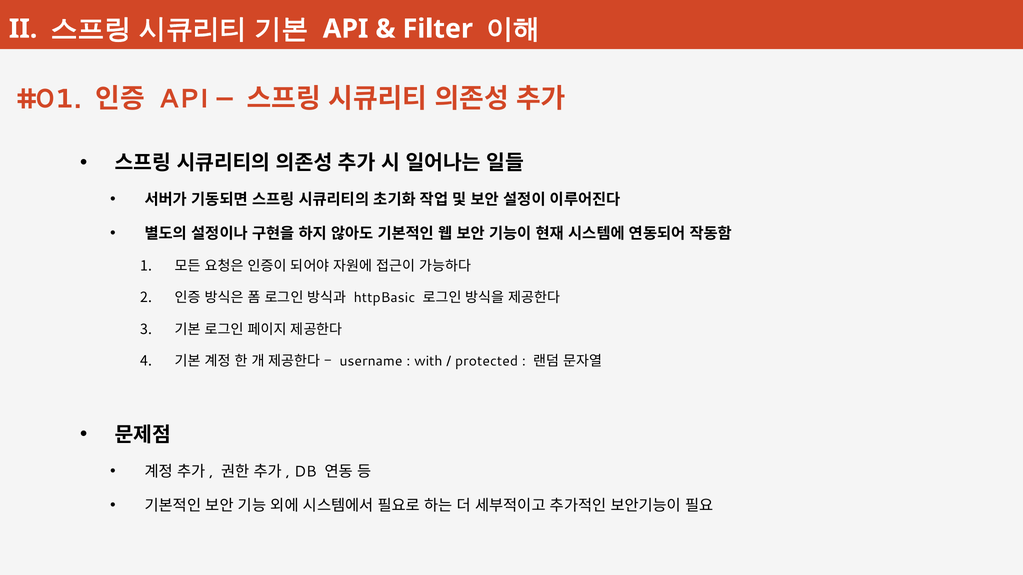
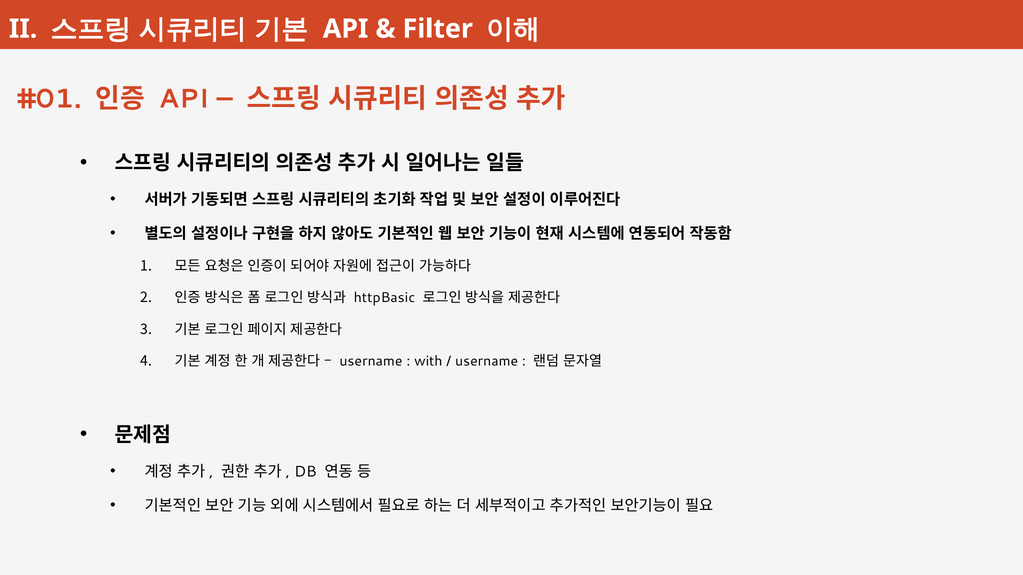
protected: protected -> username (487, 361)
